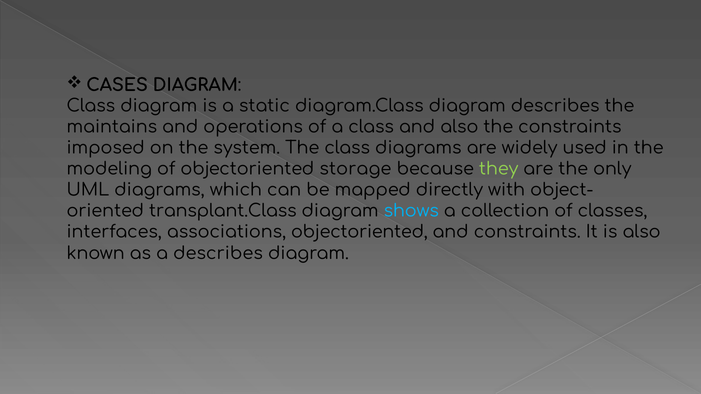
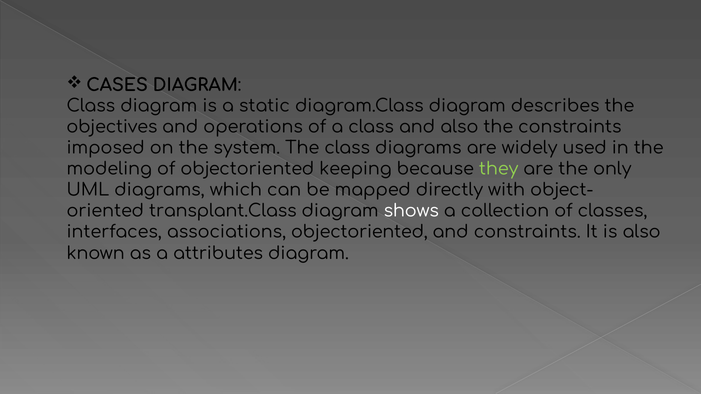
maintains: maintains -> objectives (112, 127)
storage: storage -> keeping (355, 169)
shows colour: light blue -> white (411, 211)
a describes: describes -> attributes (218, 253)
